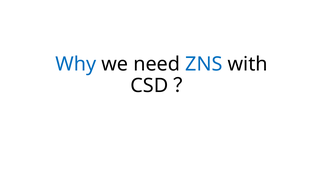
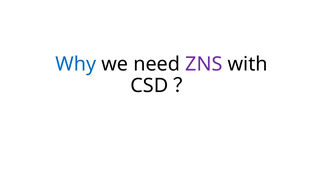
ZNS colour: blue -> purple (204, 64)
